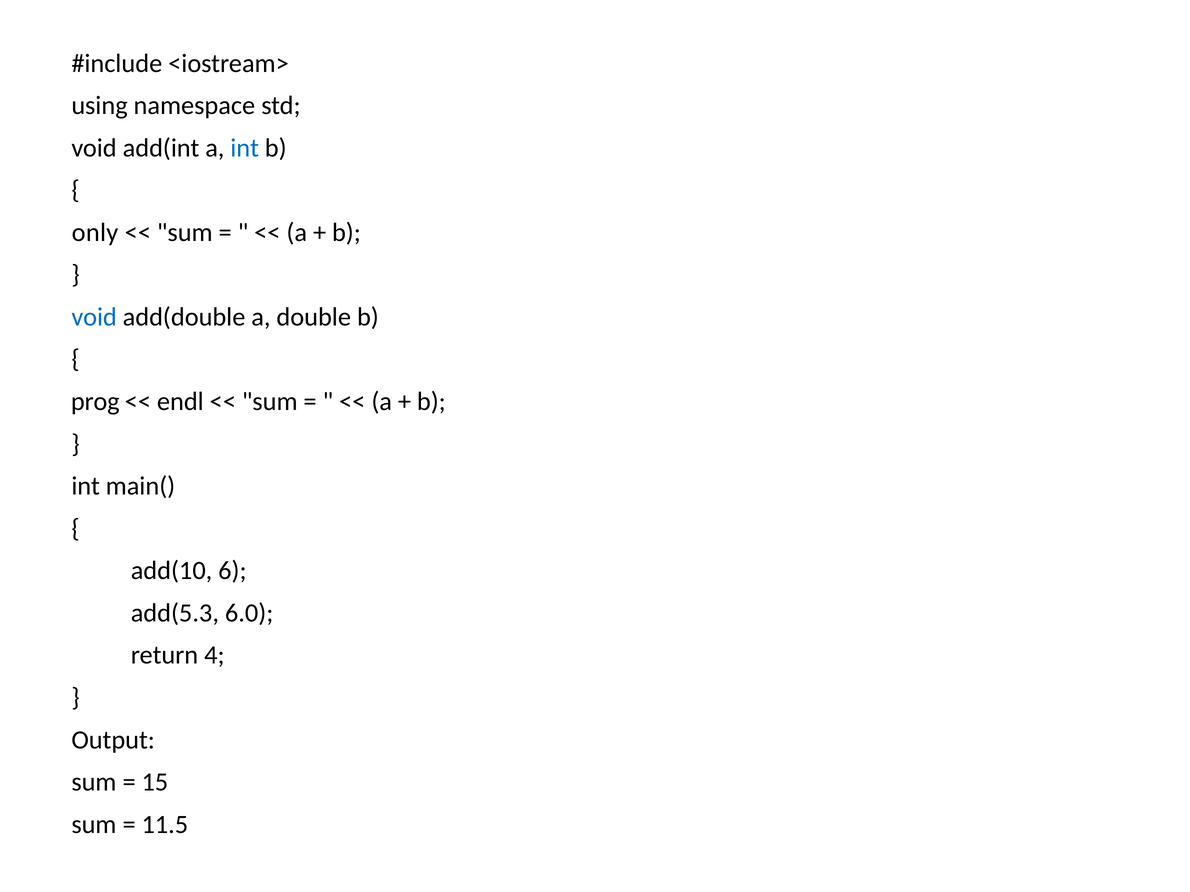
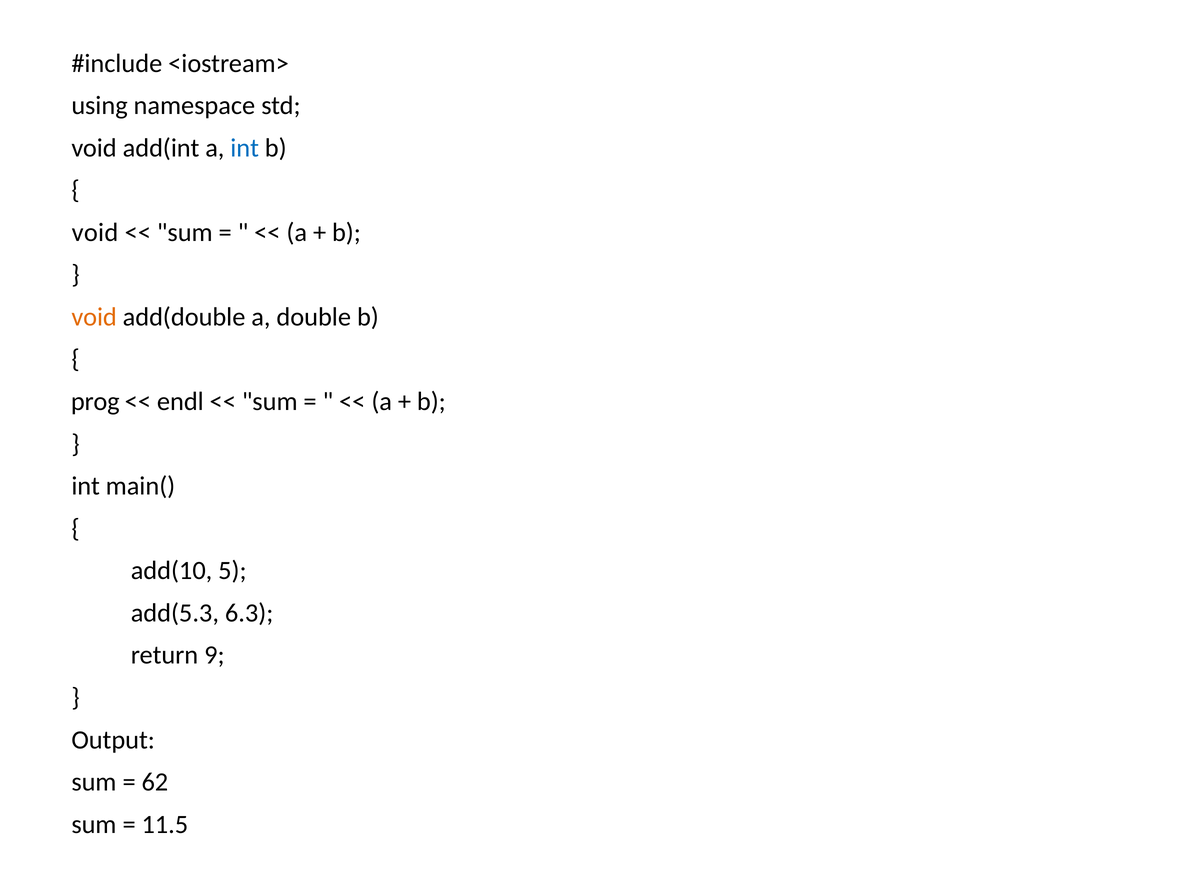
only: only -> void (95, 233)
void colour: blue -> orange (94, 317)
6: 6 -> 5 (232, 571)
6.0: 6.0 -> 6.3 (249, 613)
4: 4 -> 9 (214, 656)
15: 15 -> 62 (155, 783)
